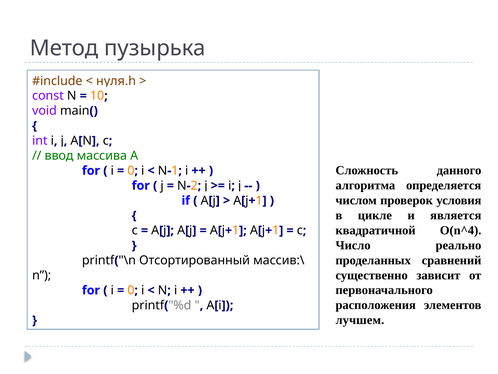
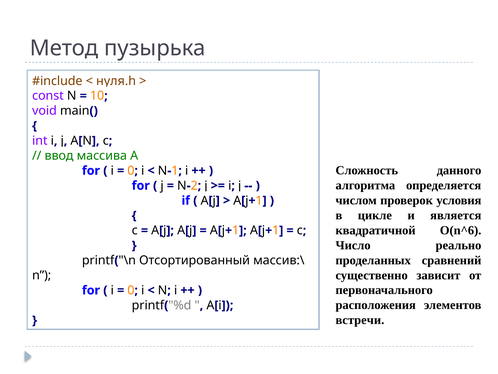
O(n^4: O(n^4 -> O(n^6 (461, 230)
лучшем: лучшем -> встречи (360, 320)
